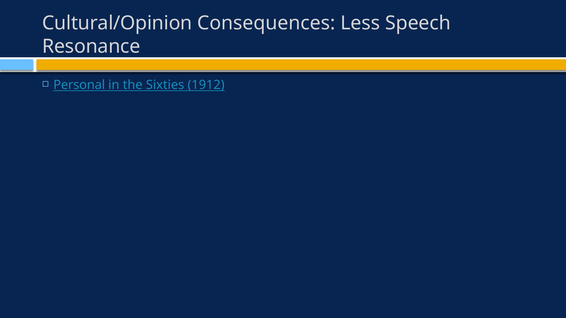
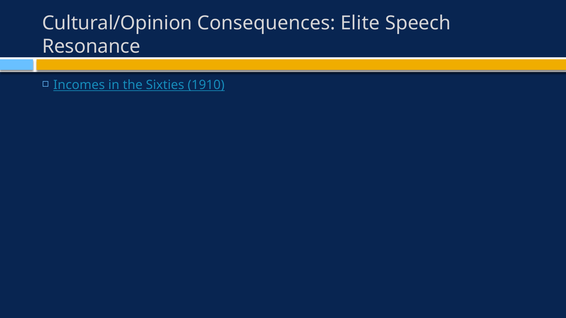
Less: Less -> Elite (360, 23)
Personal: Personal -> Incomes (79, 85)
1912: 1912 -> 1910 (206, 85)
